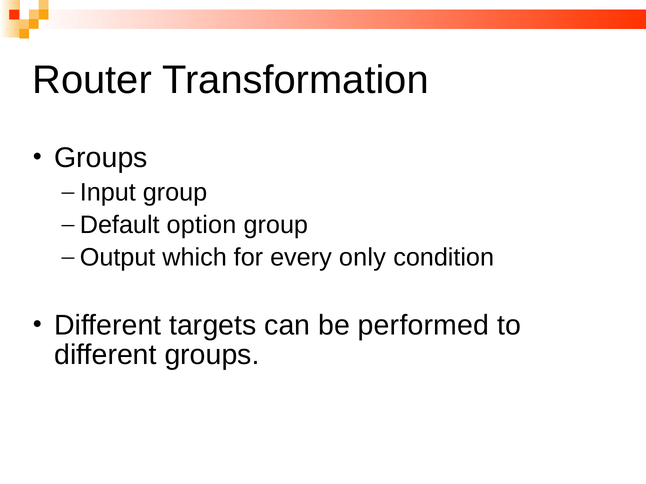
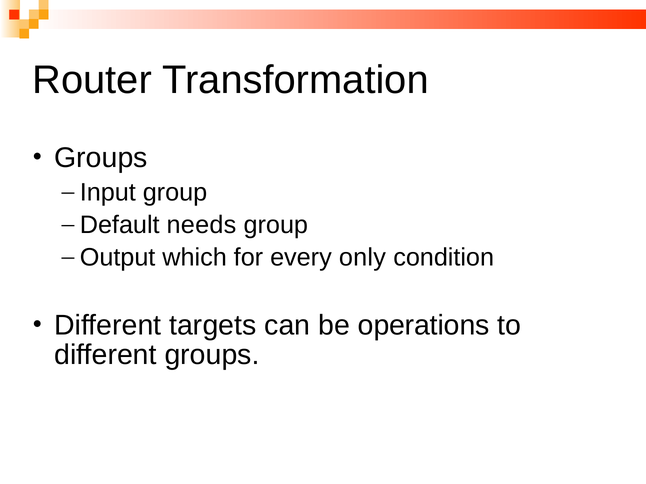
option: option -> needs (201, 225)
performed: performed -> operations (424, 325)
